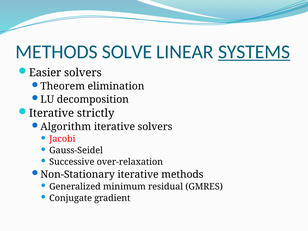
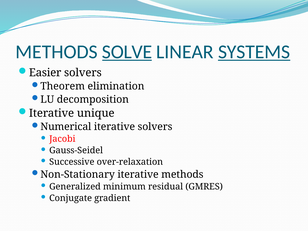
SOLVE underline: none -> present (127, 52)
strictly: strictly -> unique (96, 113)
Algorithm: Algorithm -> Numerical (66, 127)
